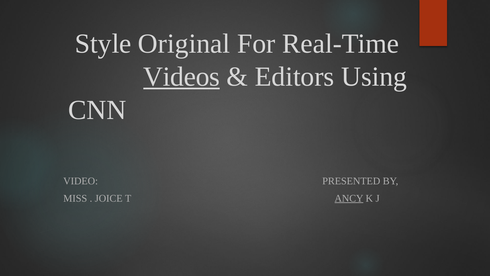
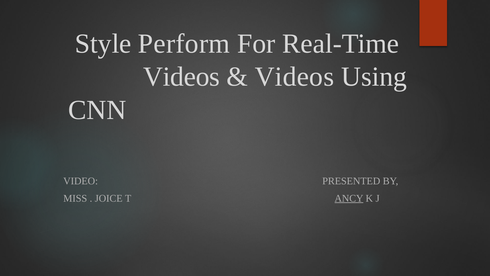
Original: Original -> Perform (184, 44)
Videos underline: present -> none (182, 77)
Editors: Editors -> Videos (294, 77)
